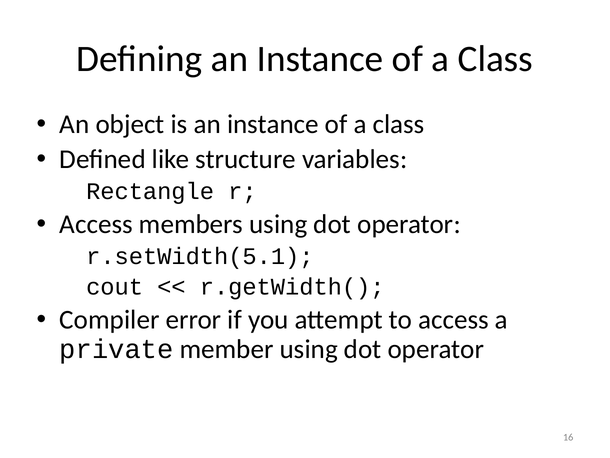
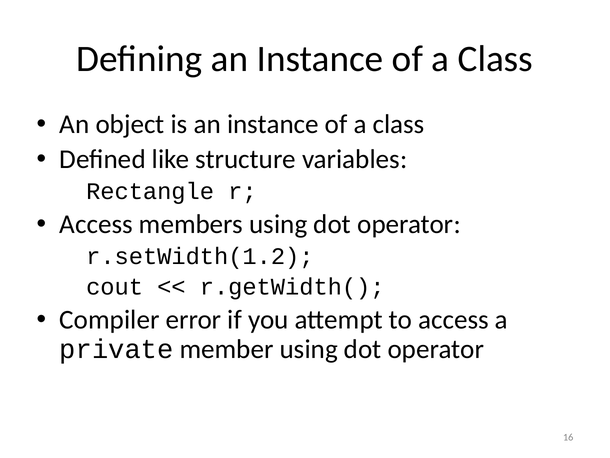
r.setWidth(5.1: r.setWidth(5.1 -> r.setWidth(1.2 (200, 256)
